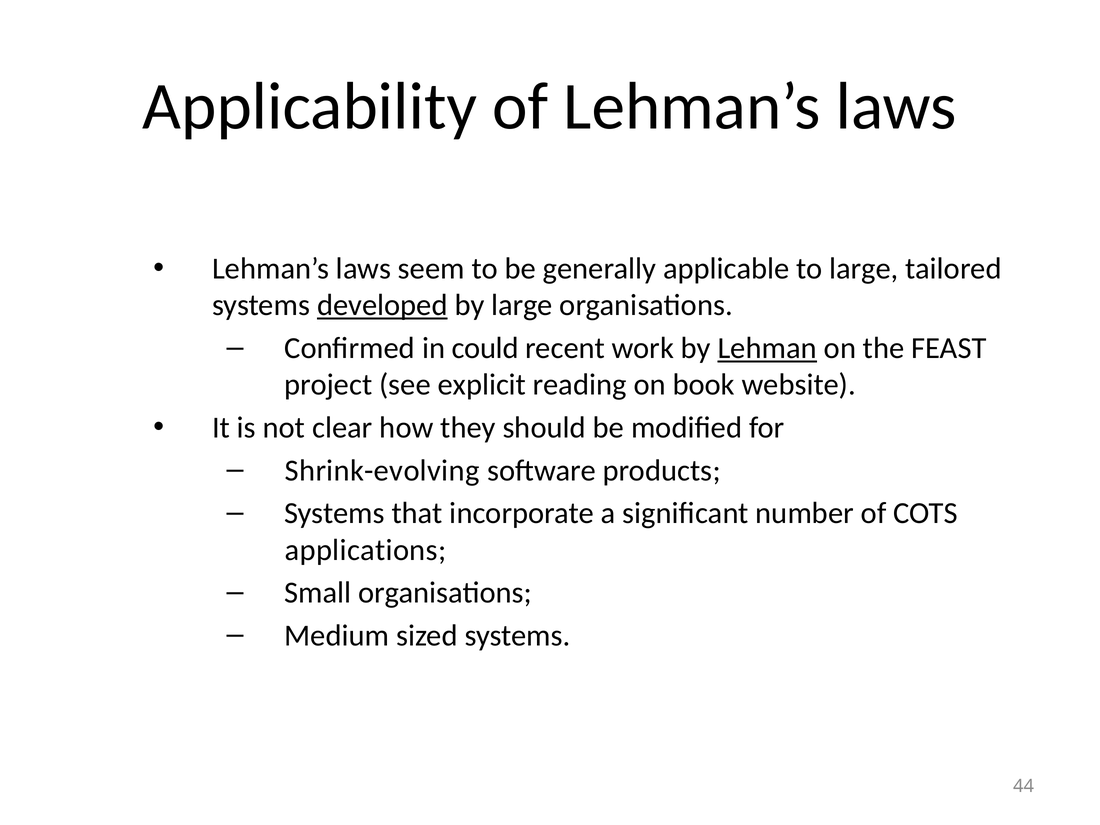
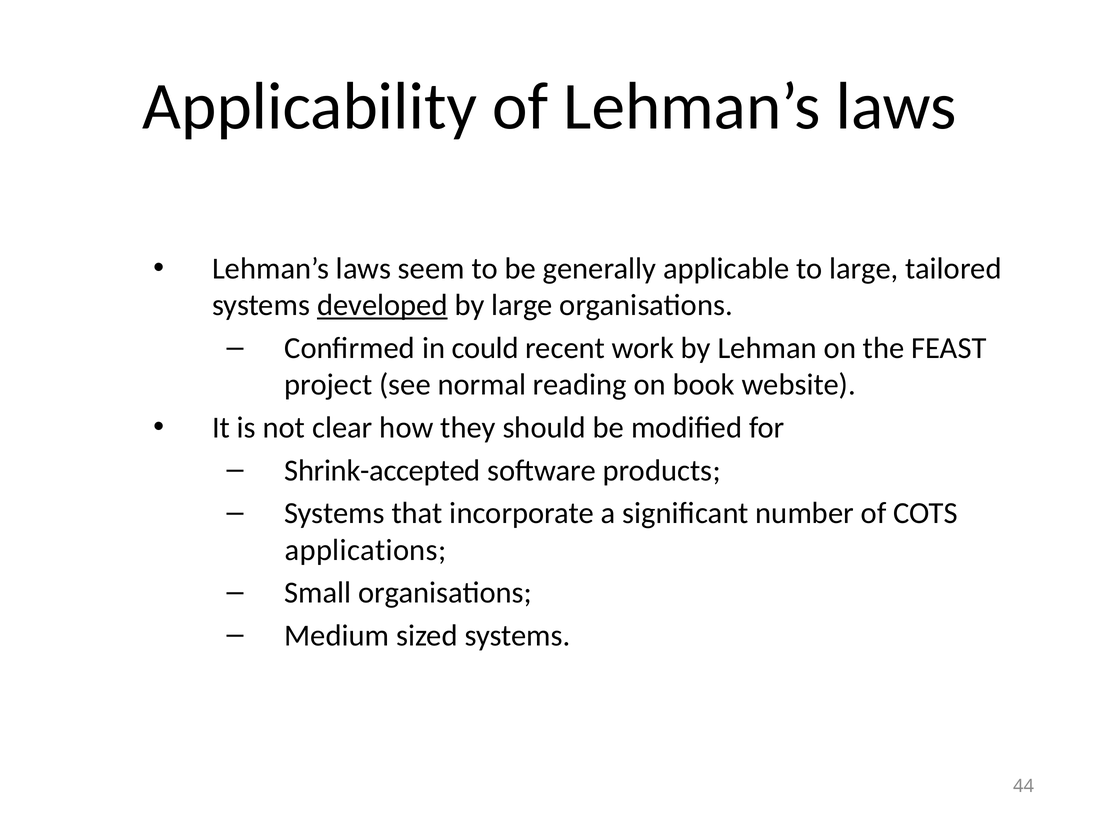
Lehman underline: present -> none (767, 348)
explicit: explicit -> normal (482, 385)
Shrink-evolving: Shrink-evolving -> Shrink-accepted (382, 470)
